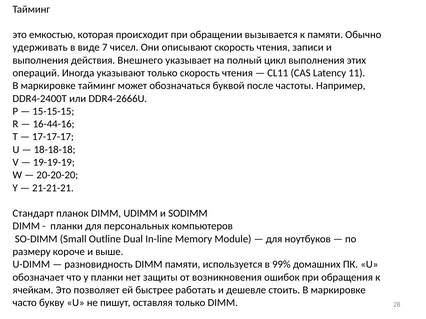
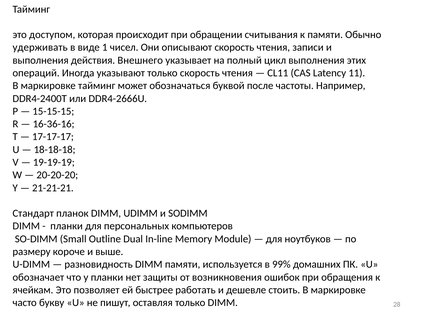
емкостью: емкостью -> доступом (52, 35)
вызывается: вызывается -> считывания (271, 35)
7: 7 -> 1 (105, 48)
16-44-16: 16-44-16 -> 16-36-16 (54, 124)
